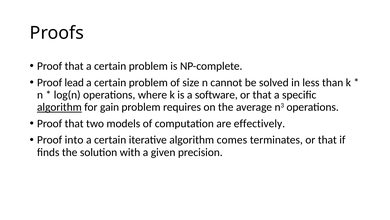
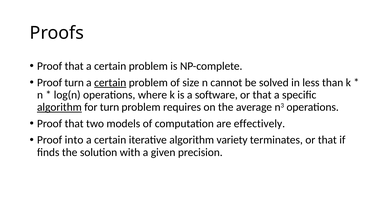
Proof lead: lead -> turn (74, 82)
certain underline: none -> present (110, 82)
for gain: gain -> turn (110, 107)
comes: comes -> variety (232, 140)
